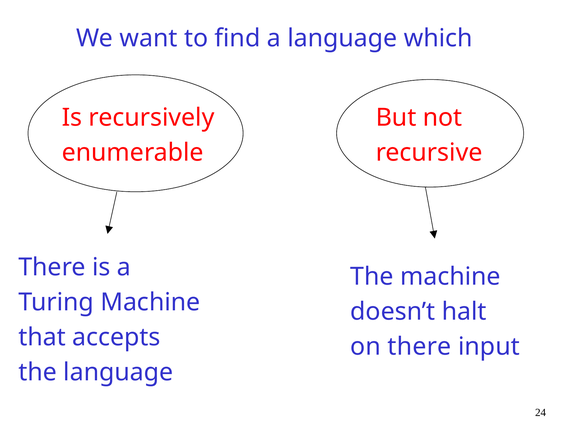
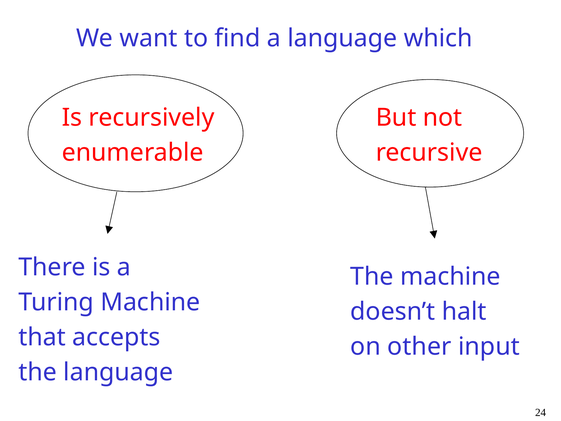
on there: there -> other (419, 346)
